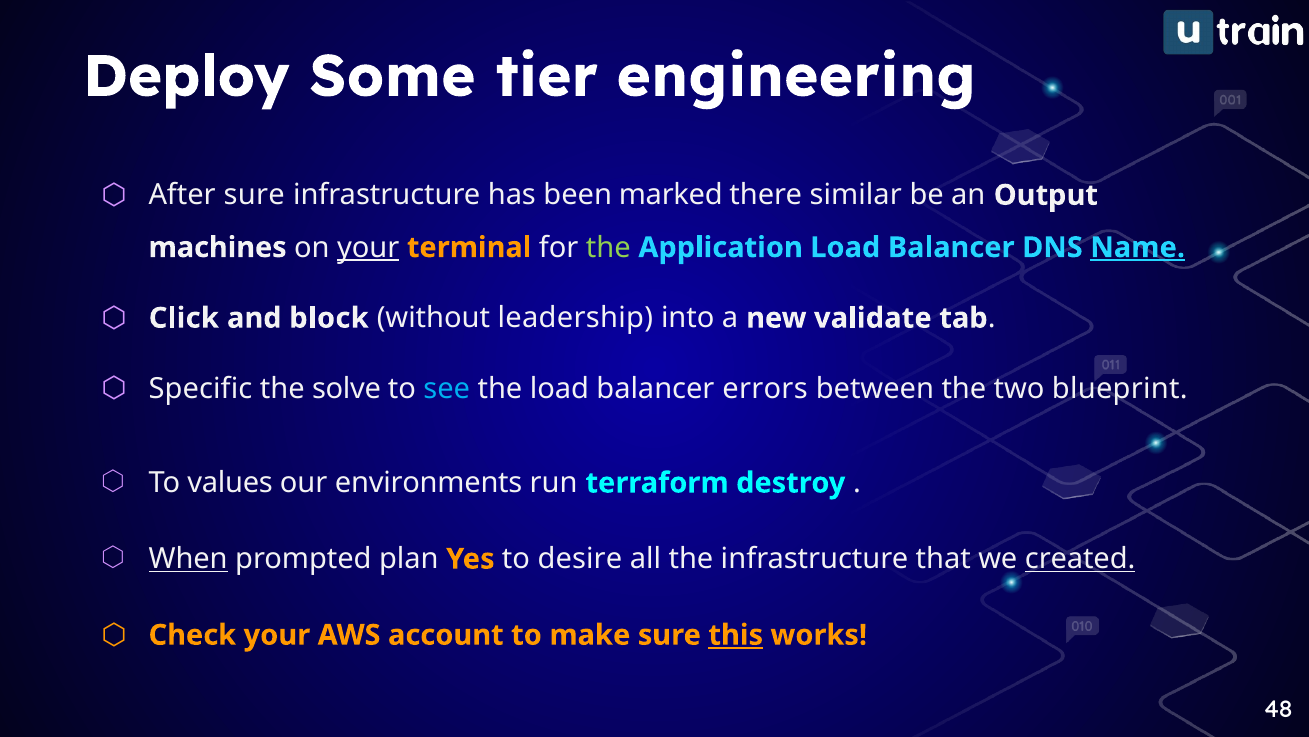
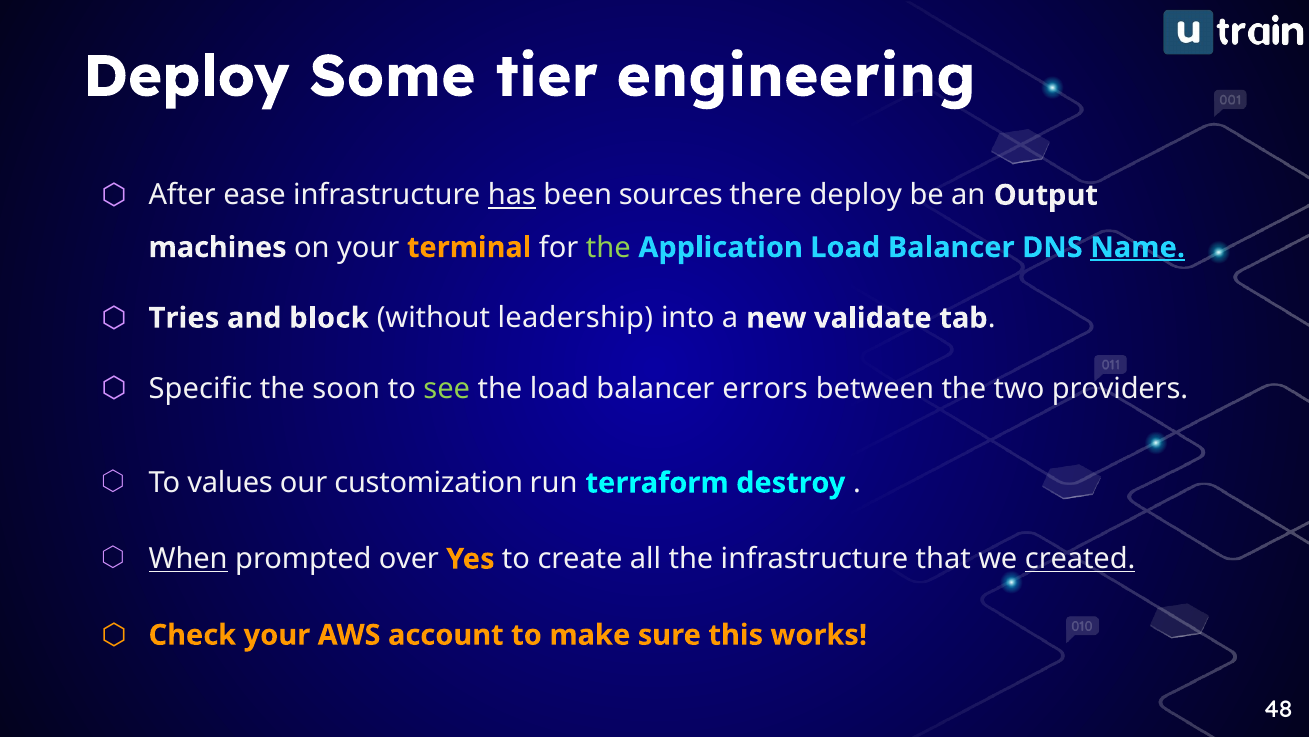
After sure: sure -> ease (255, 195)
has underline: none -> present (512, 195)
marked: marked -> sources (671, 195)
there similar: similar -> deploy (856, 195)
your underline: present -> none (368, 247)
Click: Click -> Tries (184, 318)
solve: solve -> soon (346, 388)
see colour: light blue -> light green (447, 388)
blueprint: blueprint -> providers (1120, 388)
environments: environments -> customization (429, 483)
plan: plan -> over (409, 559)
desire: desire -> create (580, 559)
this underline: present -> none (736, 635)
